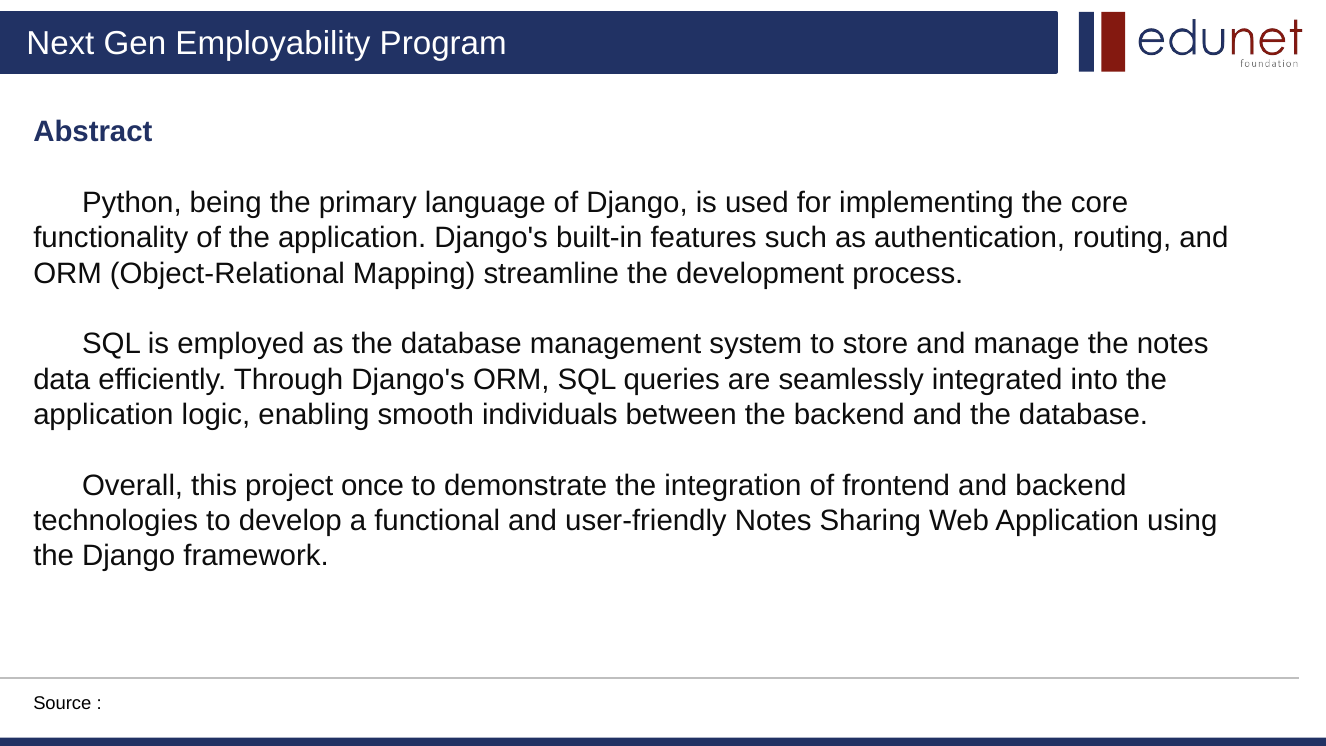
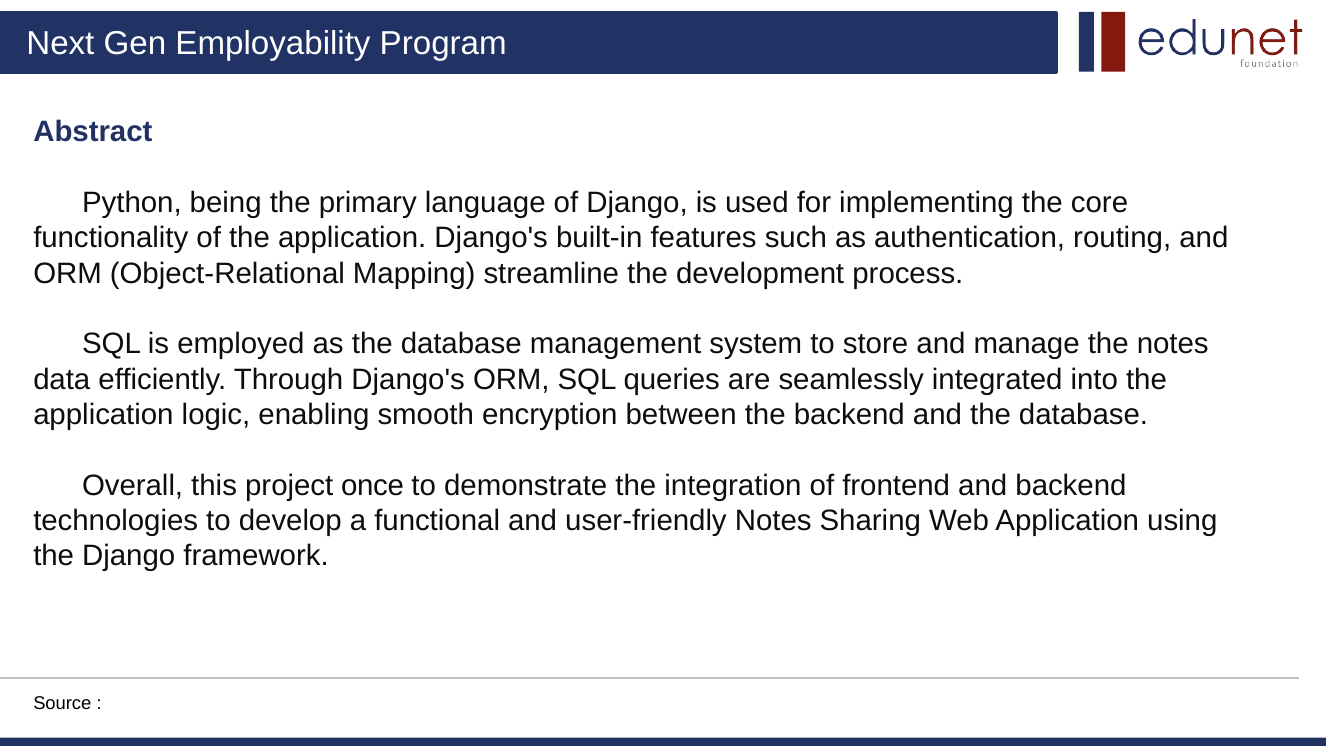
individuals: individuals -> encryption (550, 415)
